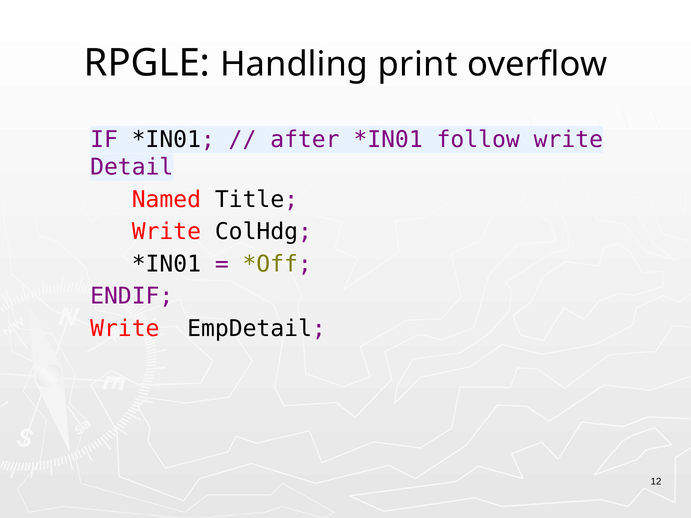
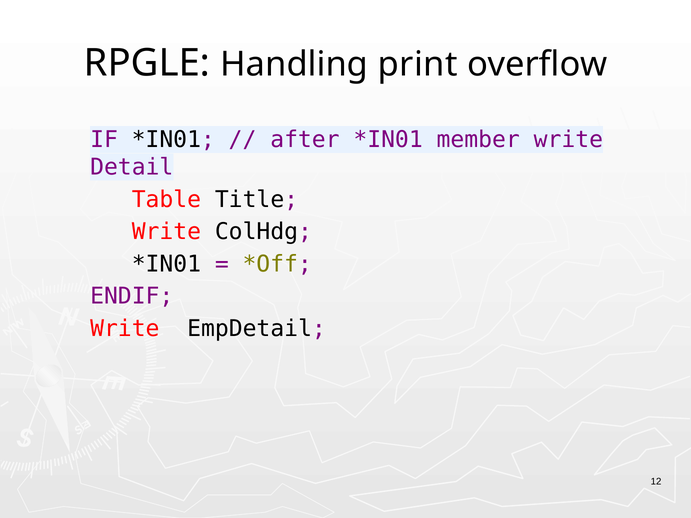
follow: follow -> member (478, 140)
Named: Named -> Table (166, 200)
